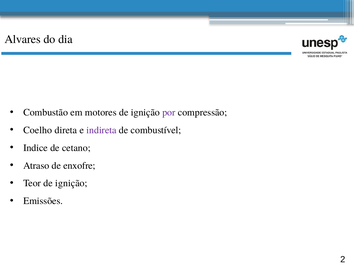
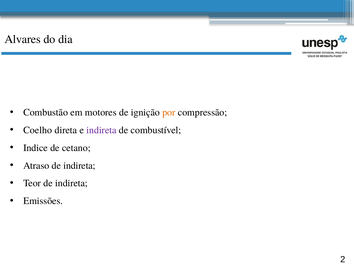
por colour: purple -> orange (169, 112)
Atraso de enxofre: enxofre -> indireta (79, 165)
Teor de ignição: ignição -> indireta (71, 183)
